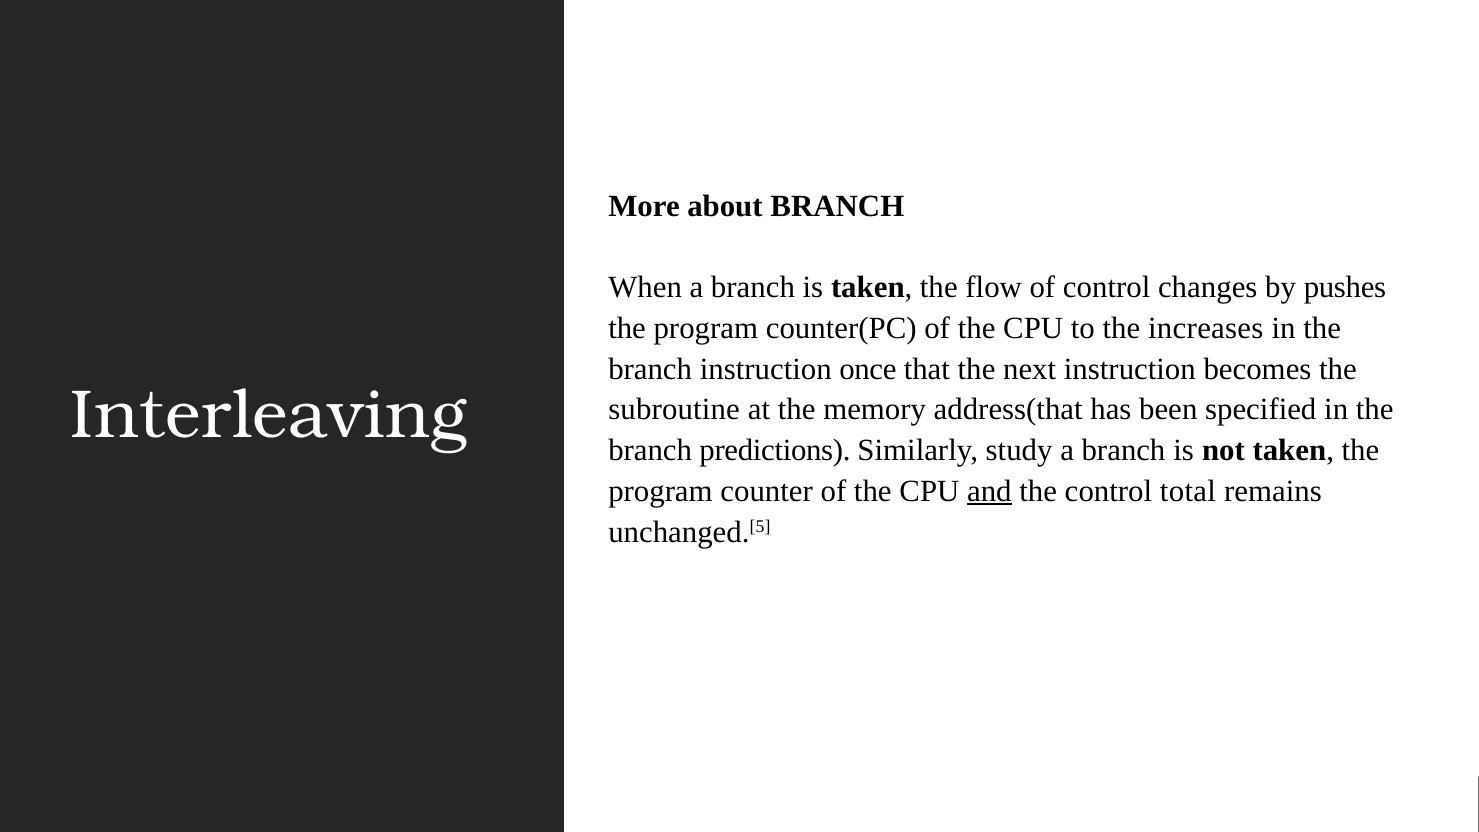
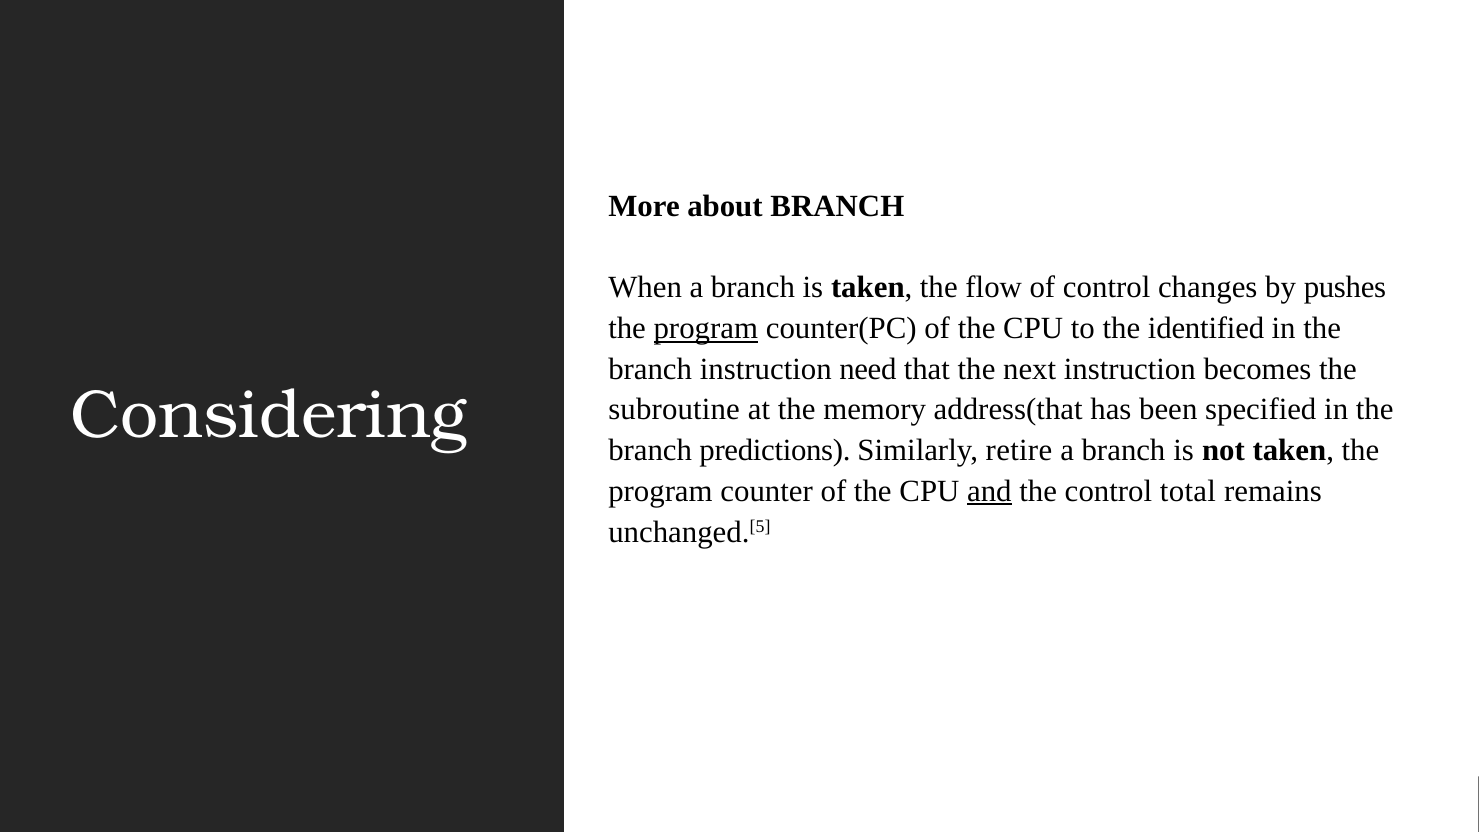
program underline: none -> present (706, 328)
increases: increases -> identified (1206, 328)
once: once -> need (868, 369)
Interleaving: Interleaving -> Considering (269, 416)
study: study -> retire (1019, 450)
